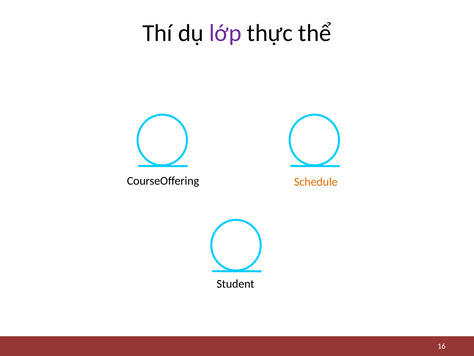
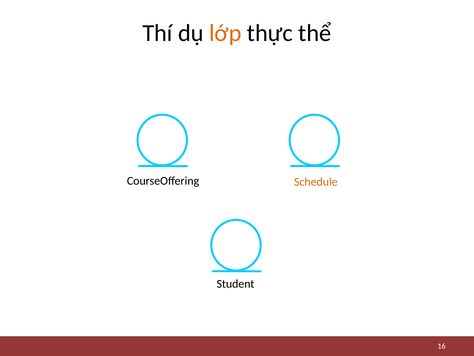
lớp colour: purple -> orange (225, 33)
